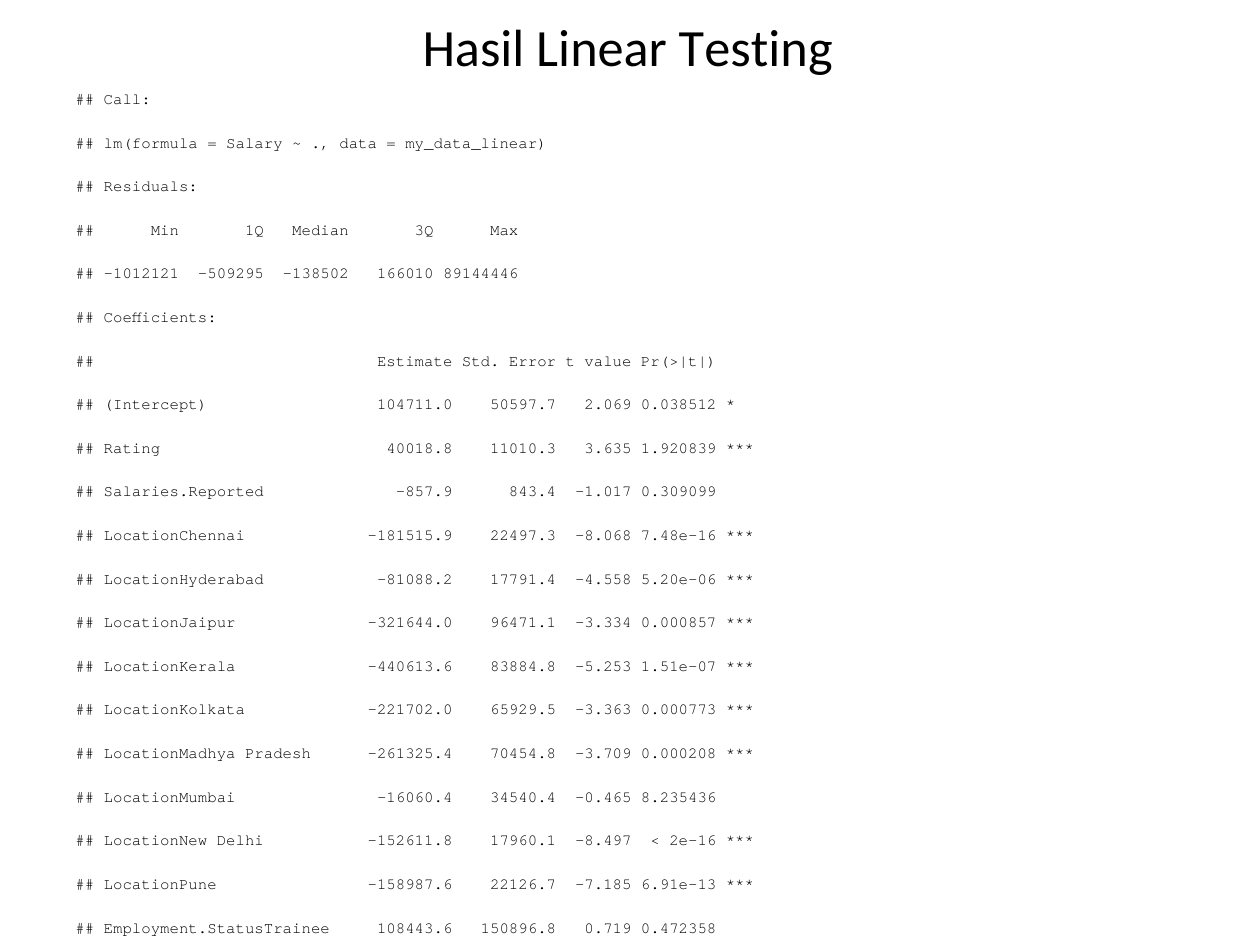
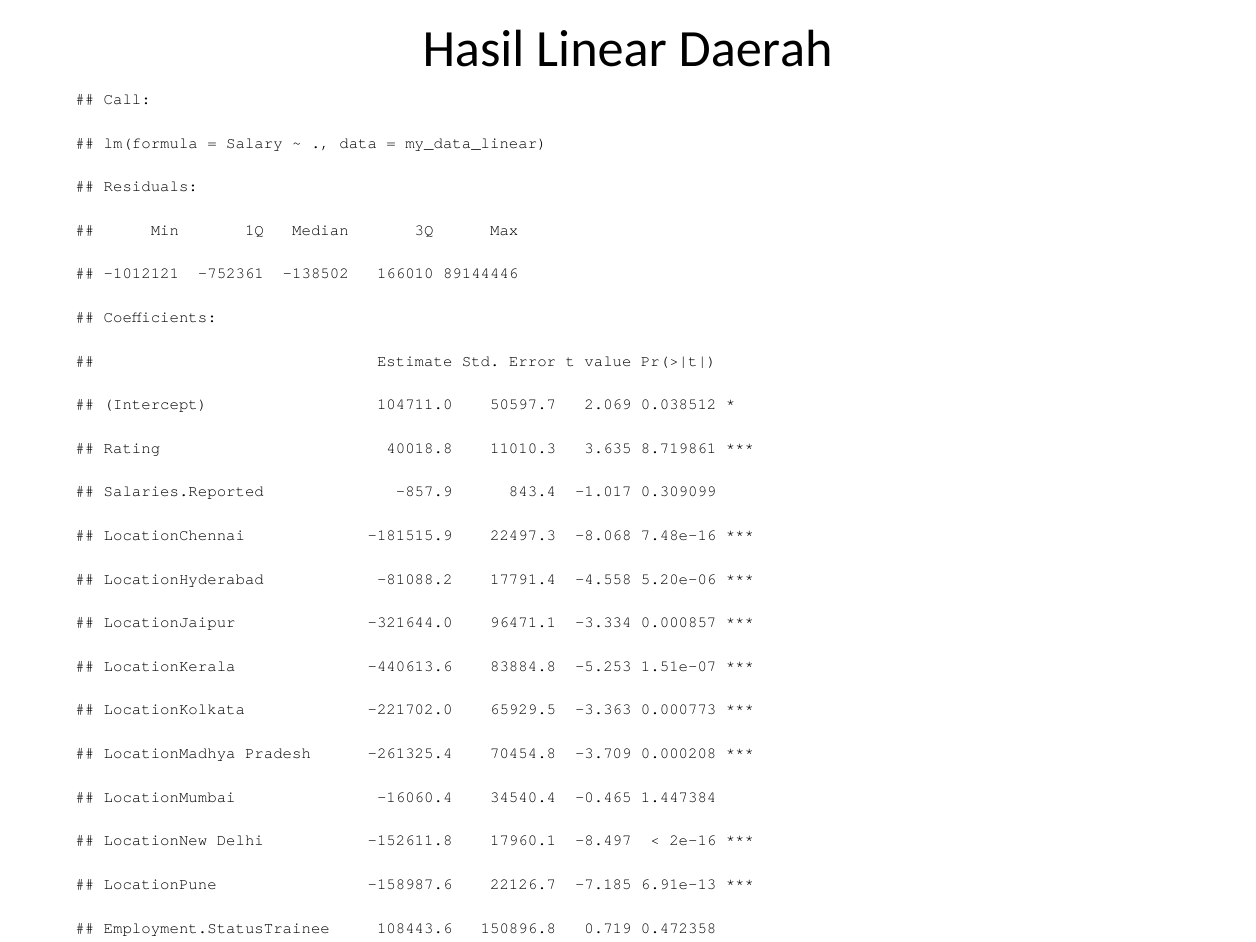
Testing: Testing -> Daerah (756, 49)
-509295: -509295 -> -752361 (231, 274)
1.920839: 1.920839 -> 8.719861 (679, 448)
8.235436: 8.235436 -> 1.447384 (679, 797)
